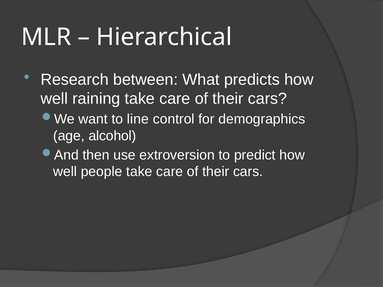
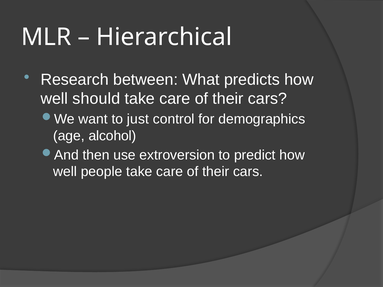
raining: raining -> should (96, 99)
line: line -> just (138, 119)
